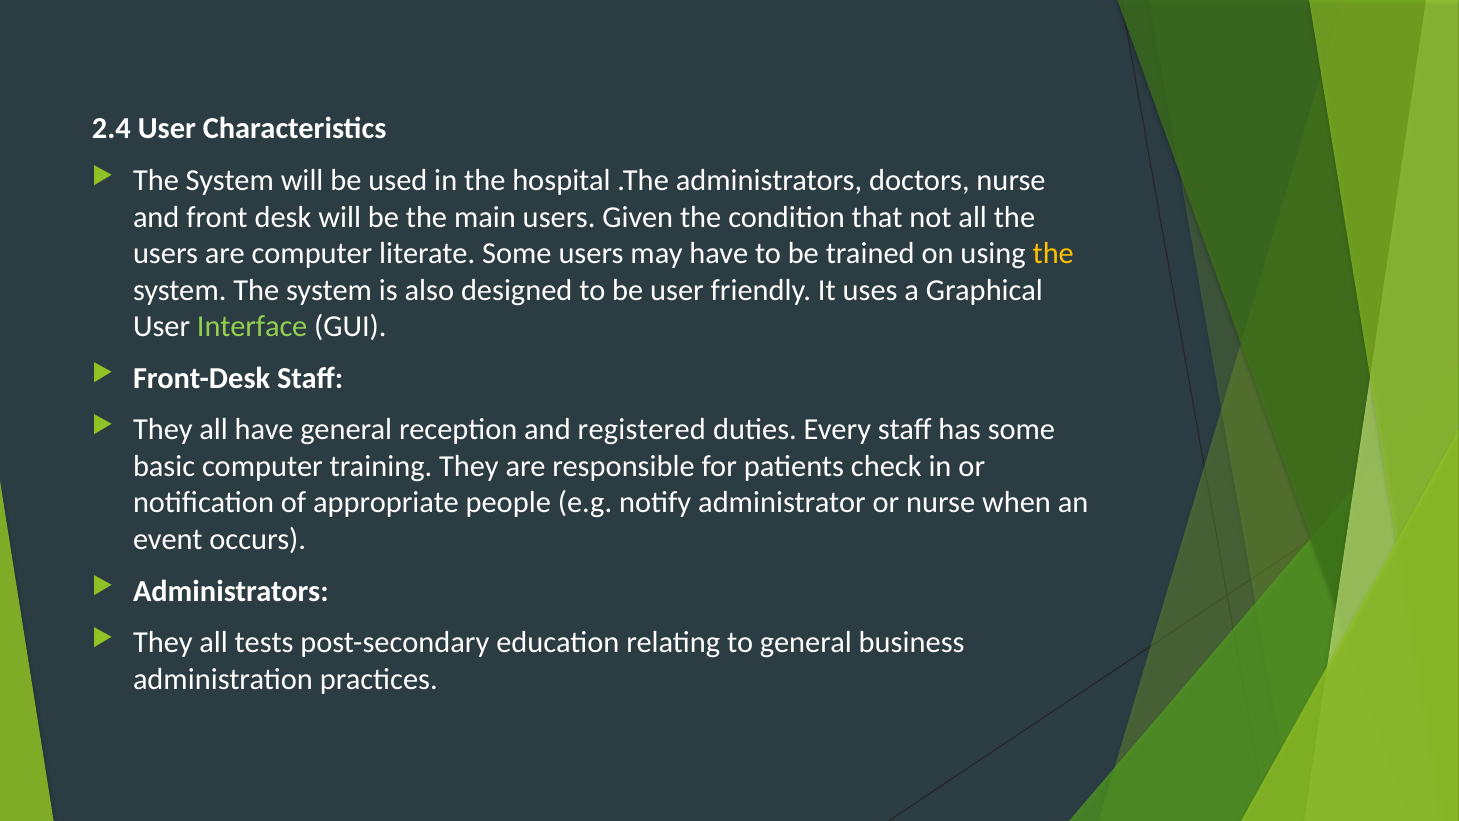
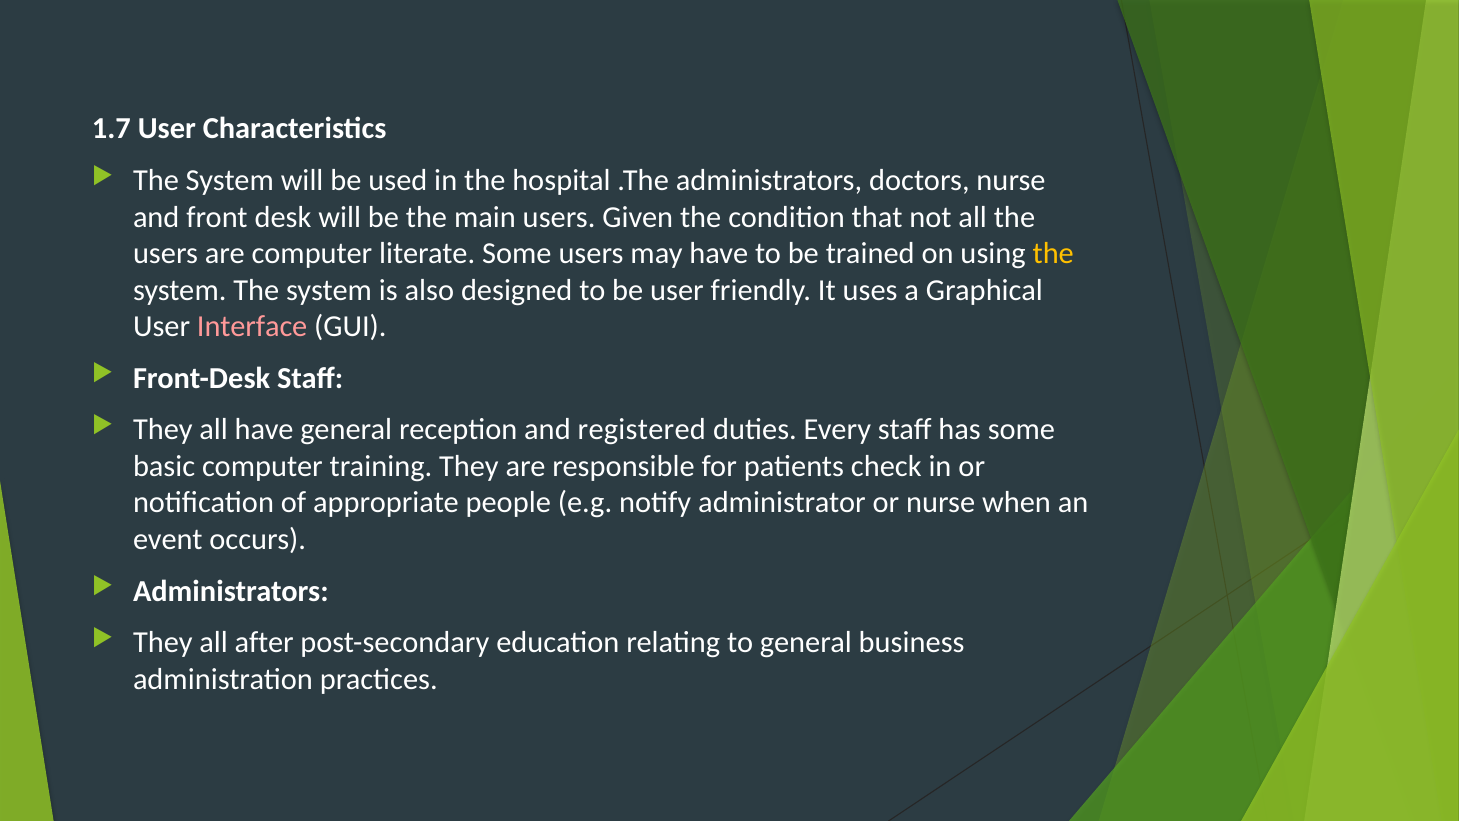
2.4: 2.4 -> 1.7 (111, 129)
Interface colour: light green -> pink (252, 326)
tests: tests -> after (264, 643)
